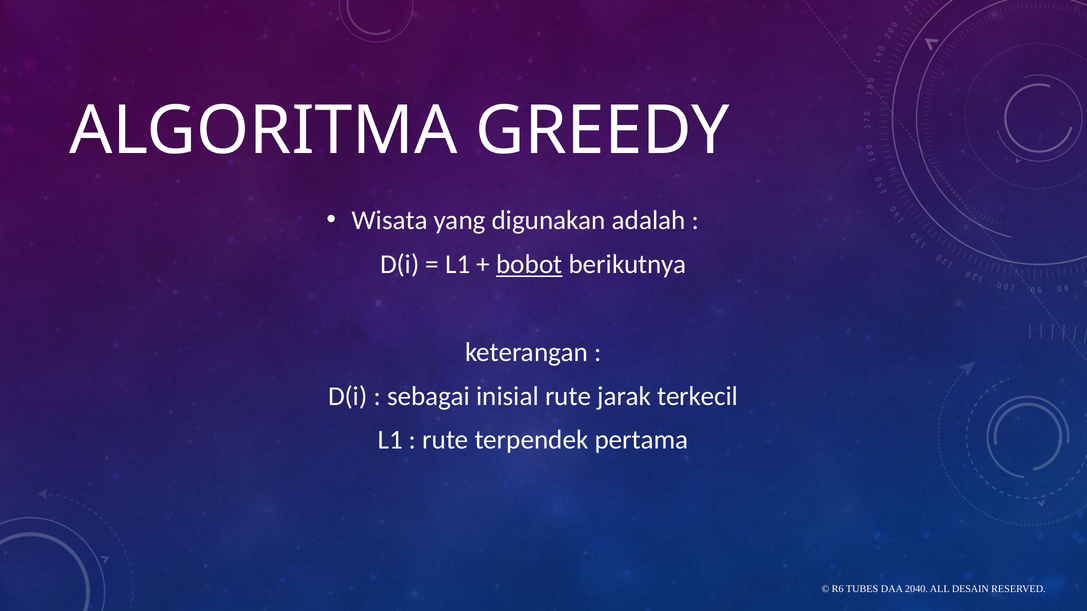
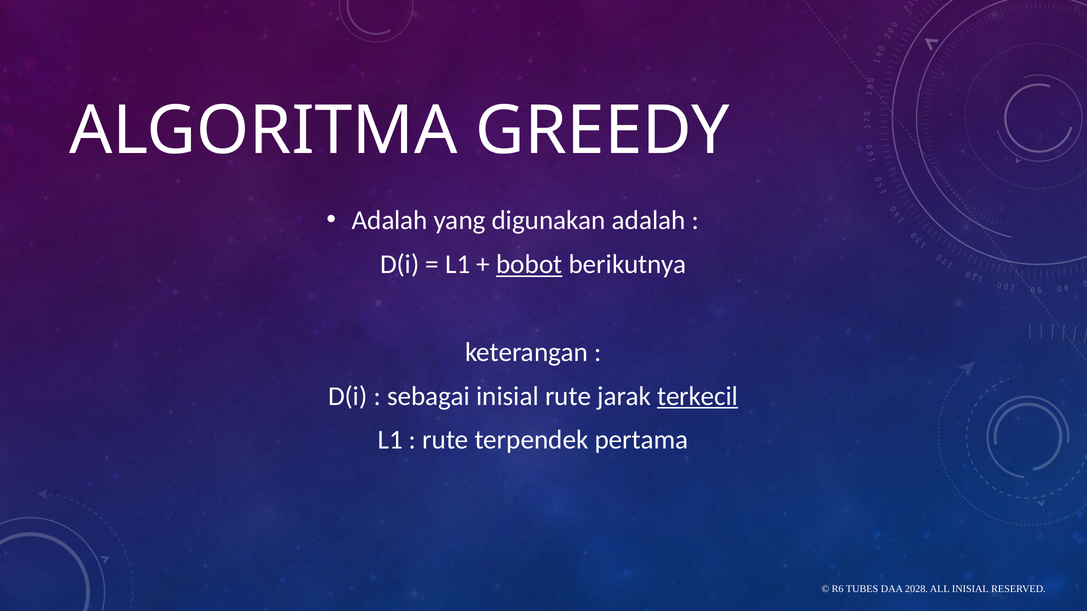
Wisata: Wisata -> Adalah (390, 221)
terkecil underline: none -> present (698, 396)
2040: 2040 -> 2028 (916, 589)
ALL DESAIN: DESAIN -> INISIAL (970, 589)
